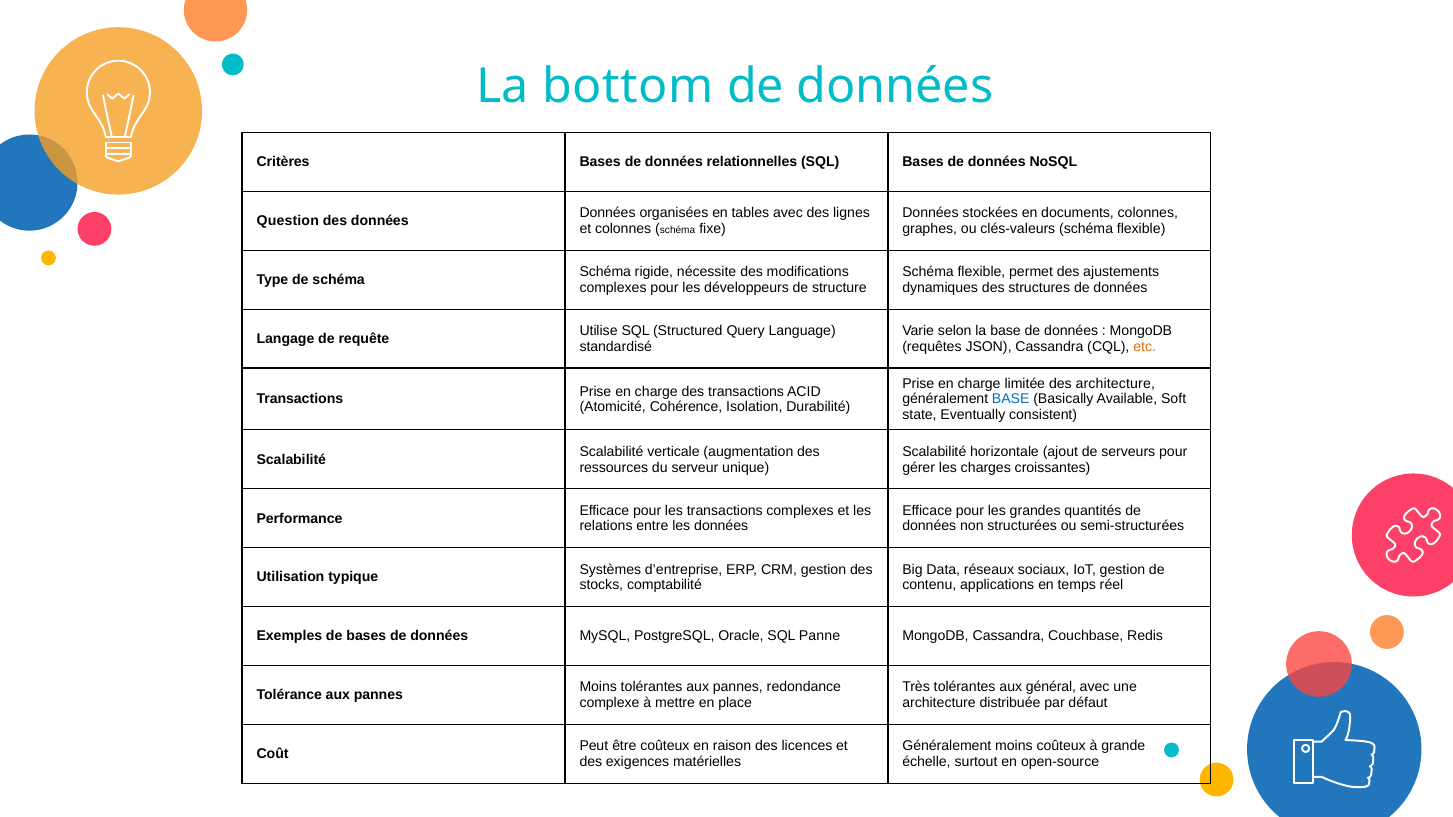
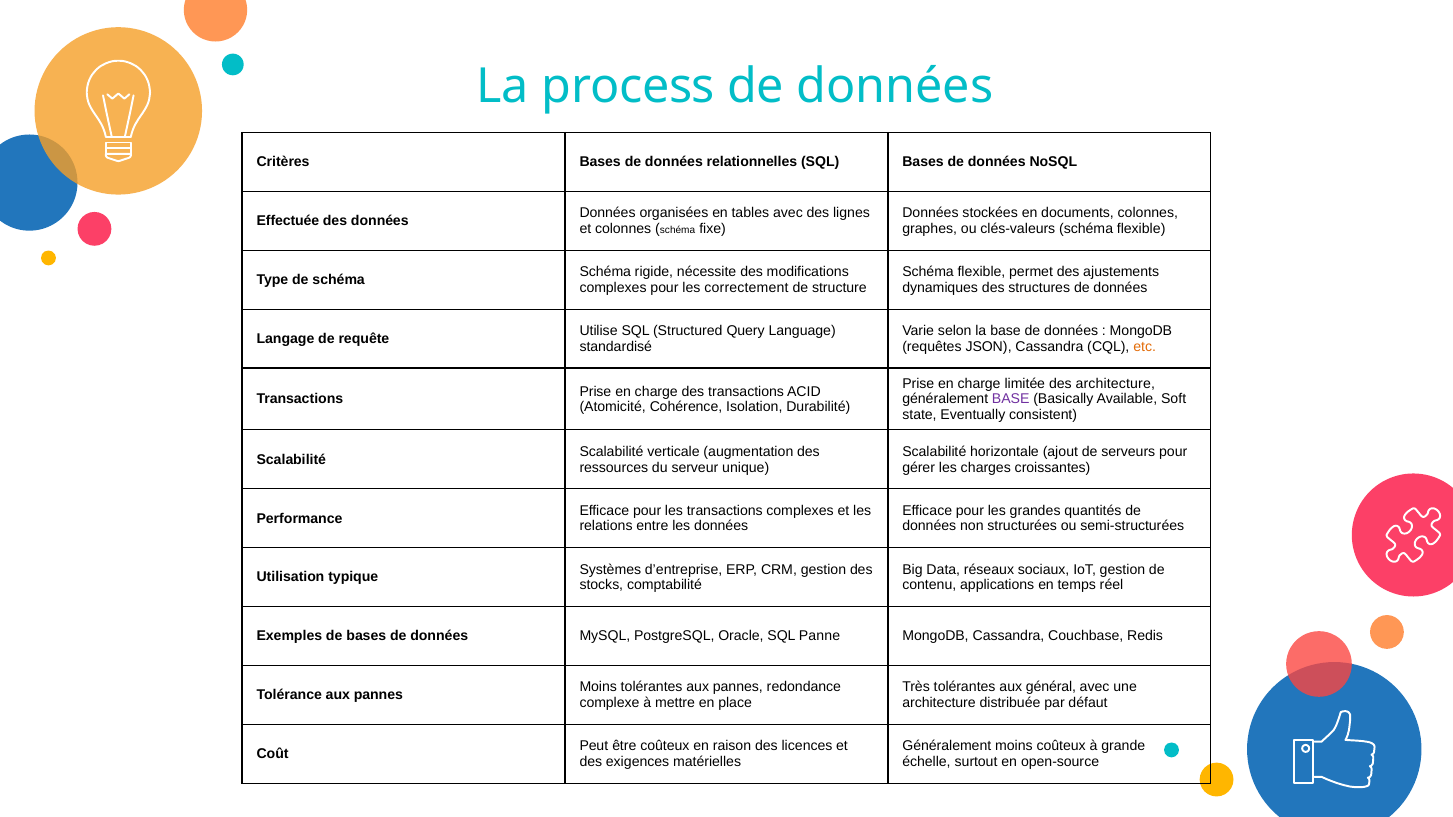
bottom: bottom -> process (628, 87)
Question: Question -> Effectuée (288, 221)
développeurs: développeurs -> correctement (746, 288)
BASE colour: blue -> purple (1011, 399)
